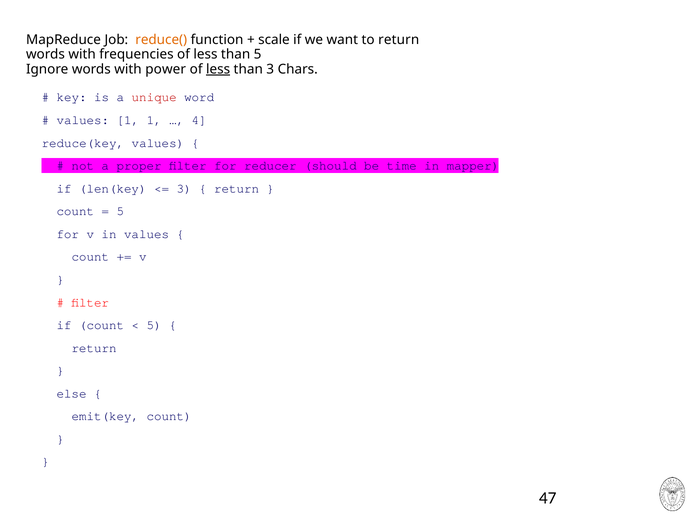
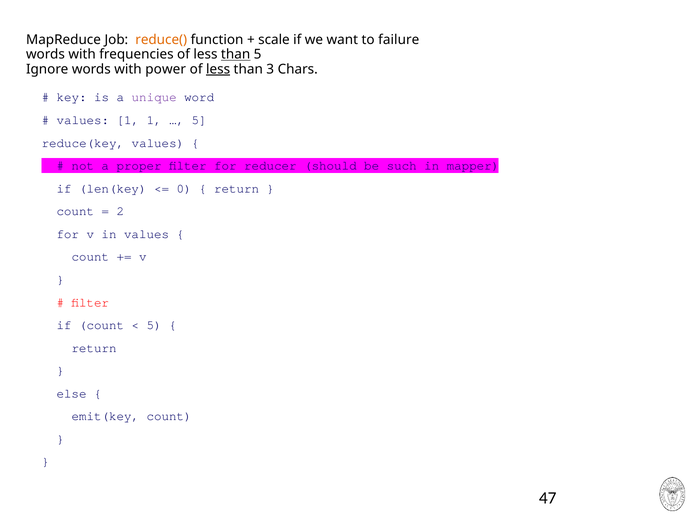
to return: return -> failure (399, 40)
than underline: none -> present (236, 54)
unique colour: red -> purple (154, 97)
4: 4 -> 5 (199, 120)
time: time -> such (402, 166)
3: 3 -> 0 (184, 188)
5: 5 -> 2 (120, 211)
